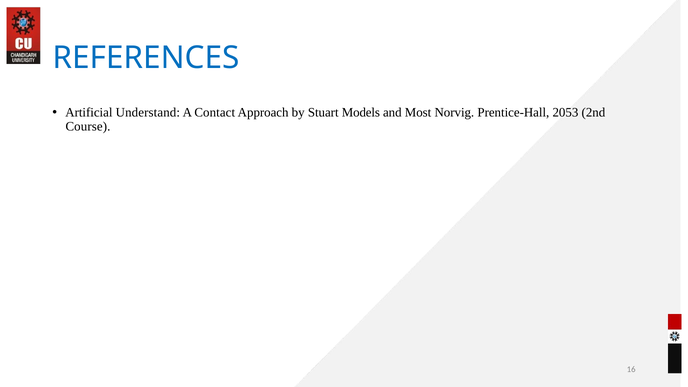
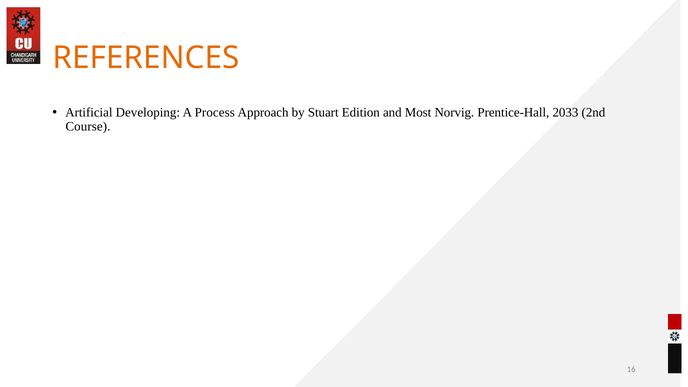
REFERENCES colour: blue -> orange (146, 58)
Understand: Understand -> Developing (148, 112)
Contact: Contact -> Process (215, 112)
Models: Models -> Edition (361, 112)
2053: 2053 -> 2033 (565, 112)
